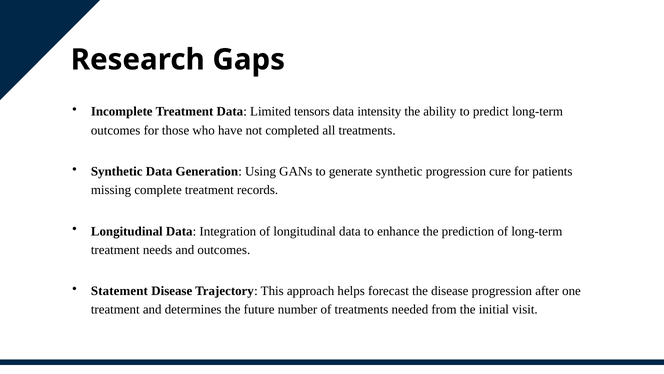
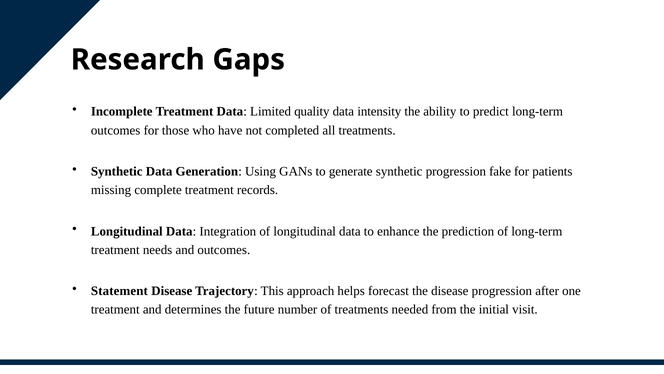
tensors: tensors -> quality (312, 112)
cure: cure -> fake (500, 171)
